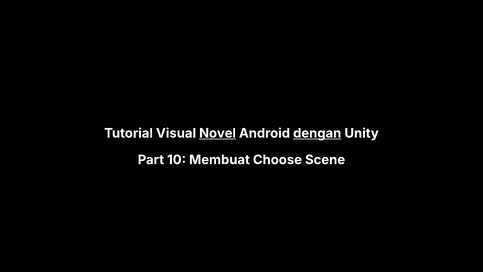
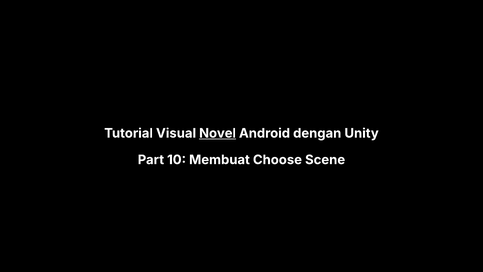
dengan underline: present -> none (317, 133)
